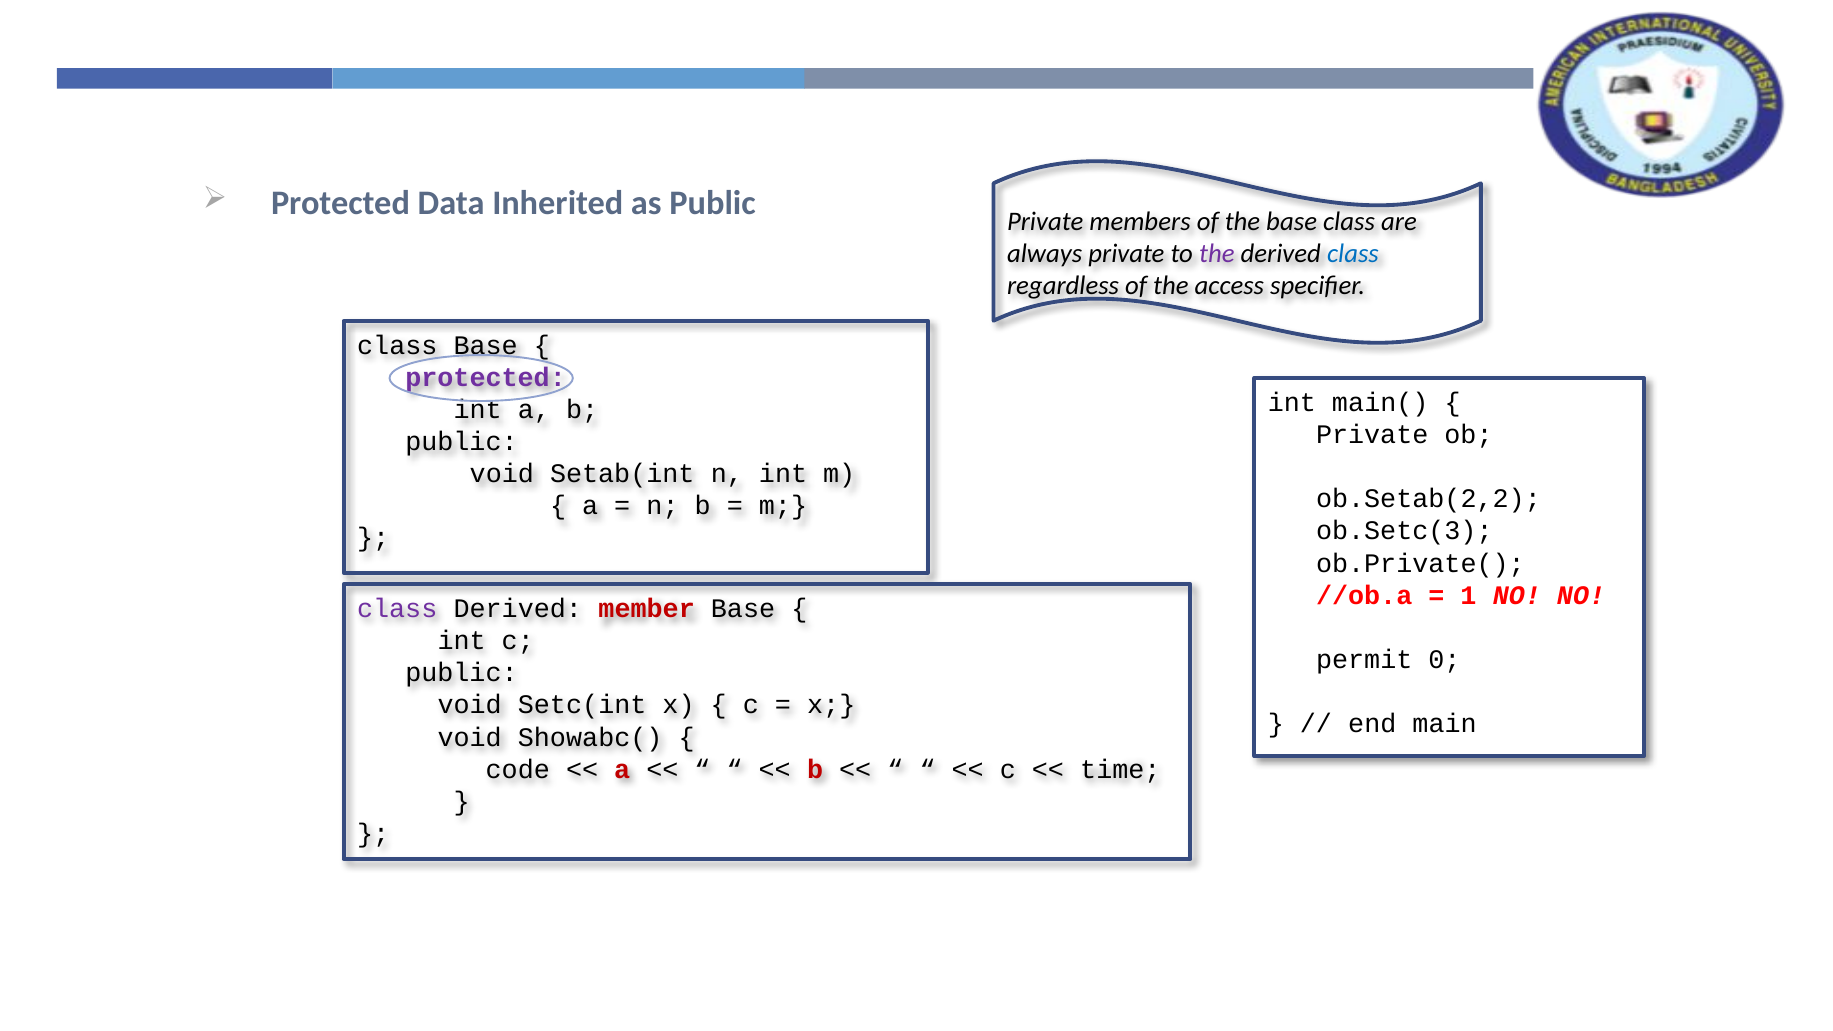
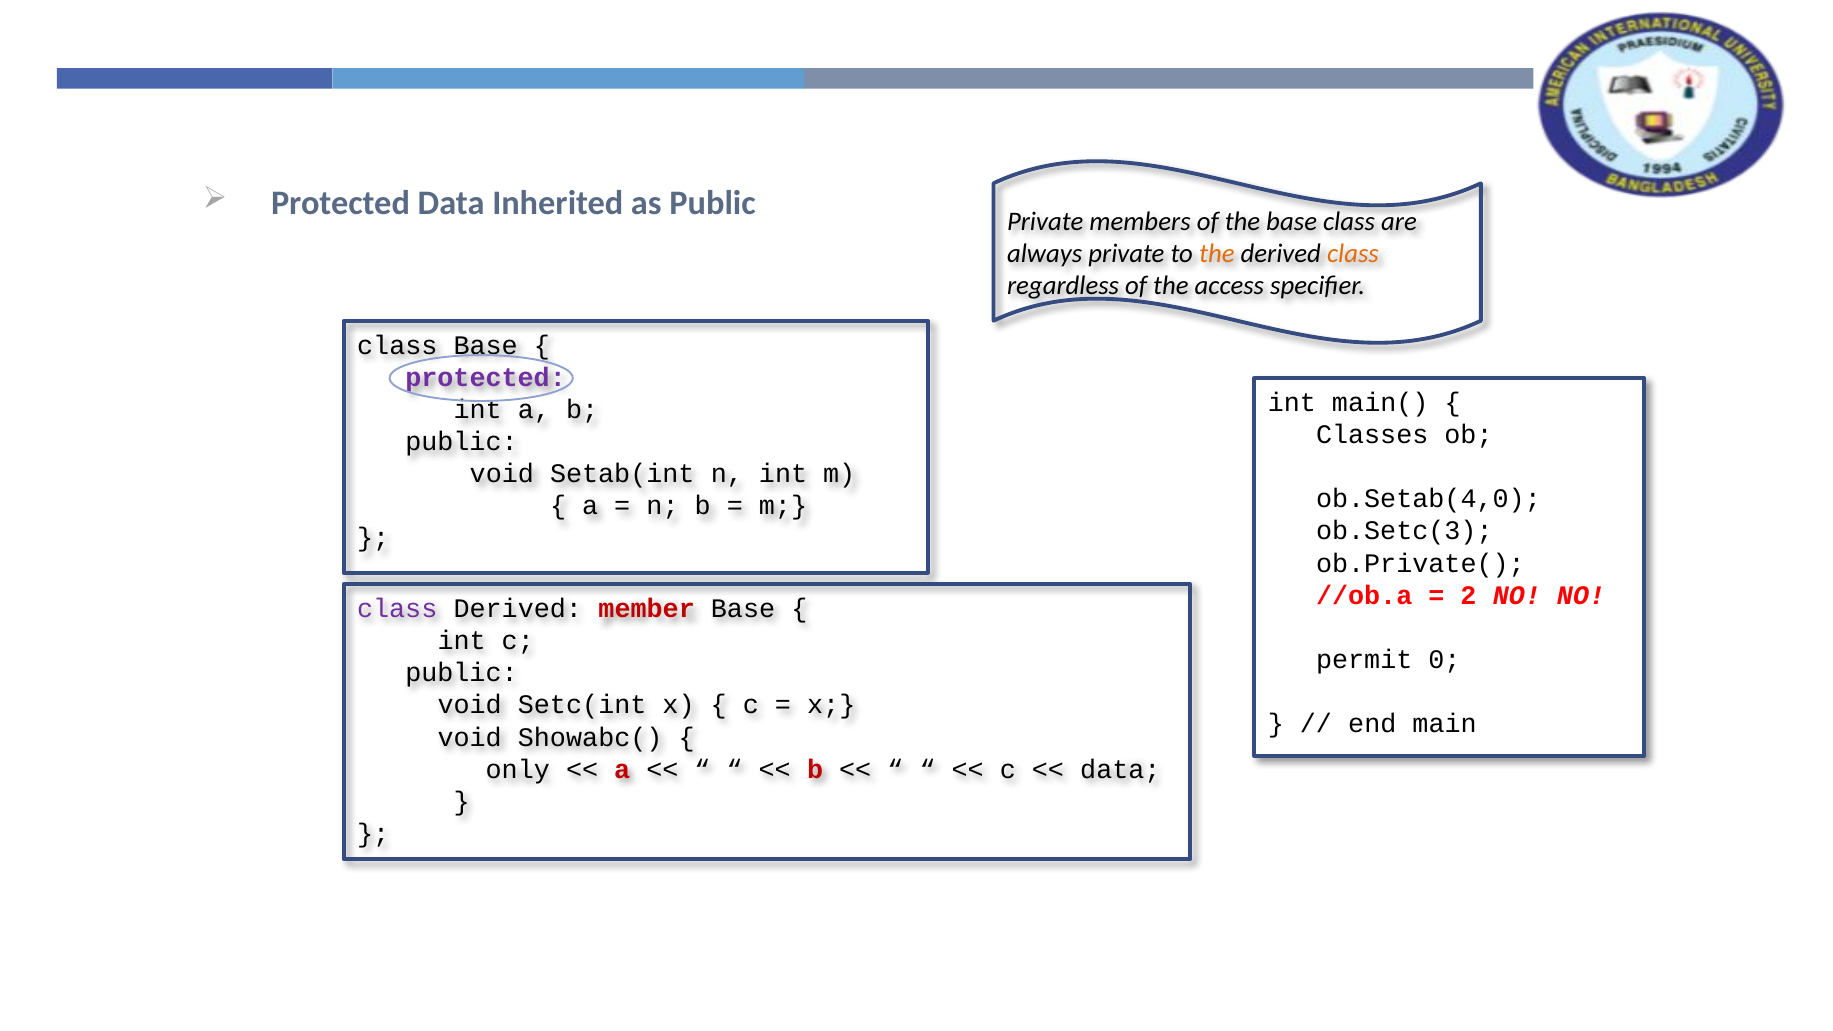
the colour: purple -> orange (1217, 254)
class colour: blue -> orange (1353, 254)
Private: Private -> Classes (1372, 435)
ob.Setab(2,2: ob.Setab(2,2 -> ob.Setab(4,0 (1428, 499)
1: 1 -> 2 (1468, 595)
code: code -> only (518, 769)
time: time -> data (1120, 769)
